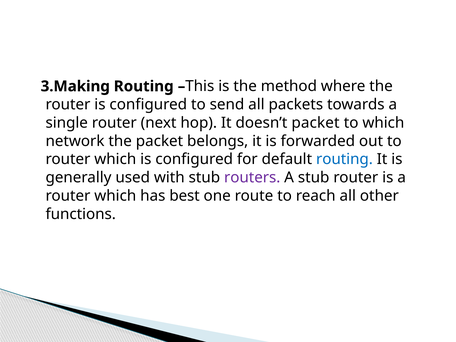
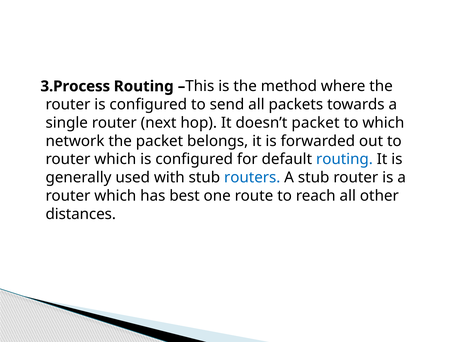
3.Making: 3.Making -> 3.Process (75, 86)
routers colour: purple -> blue (252, 178)
functions: functions -> distances (81, 214)
